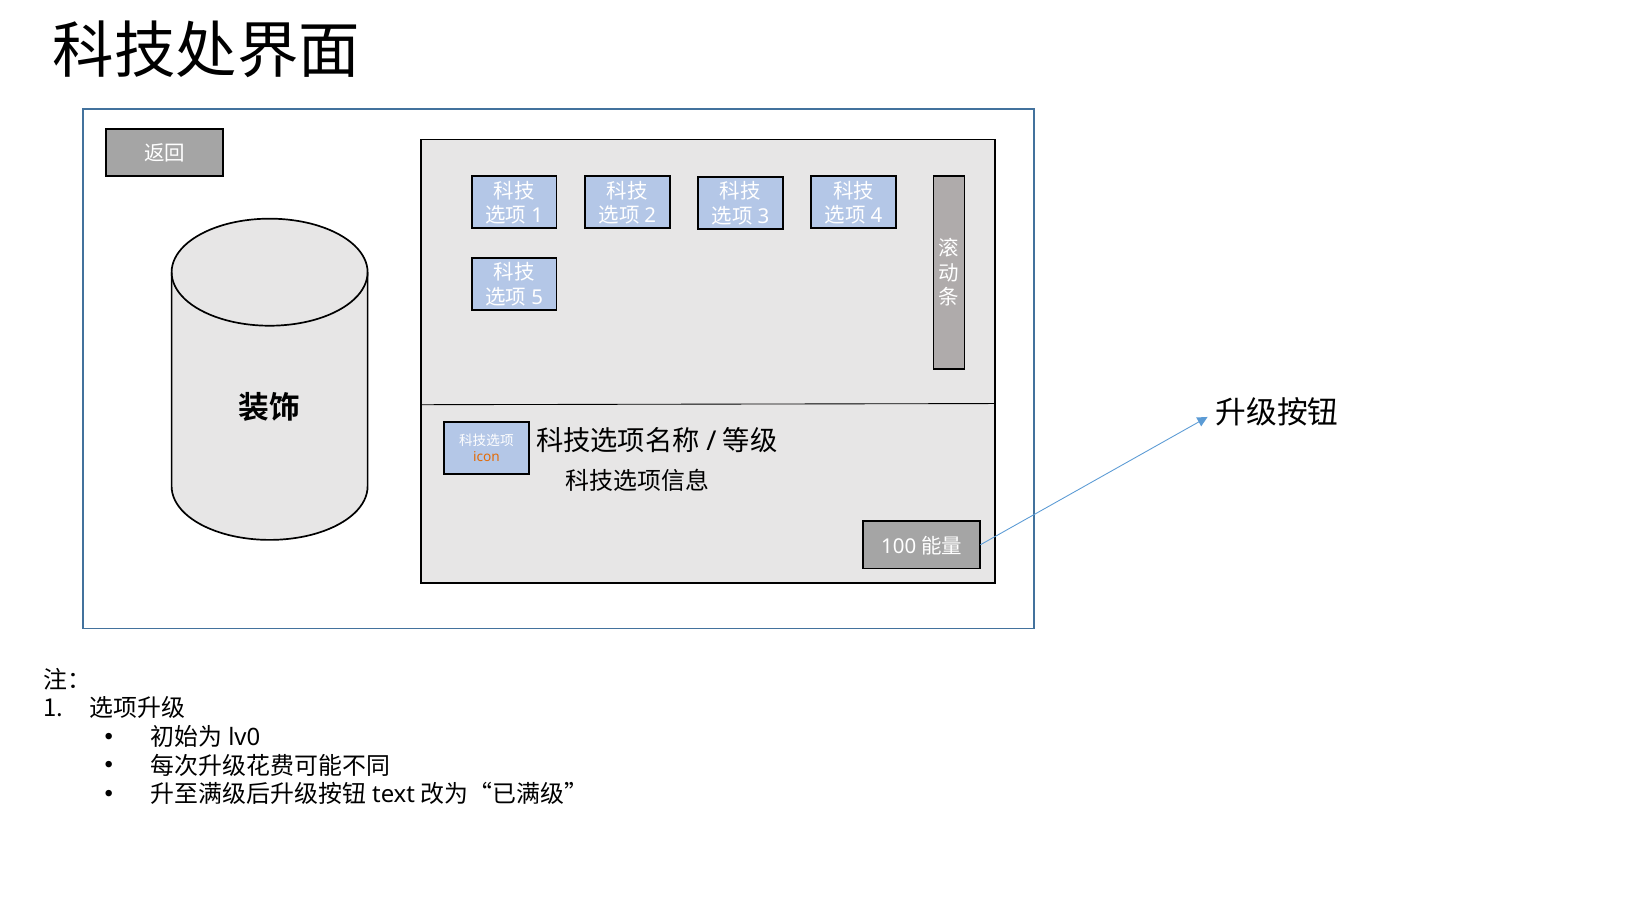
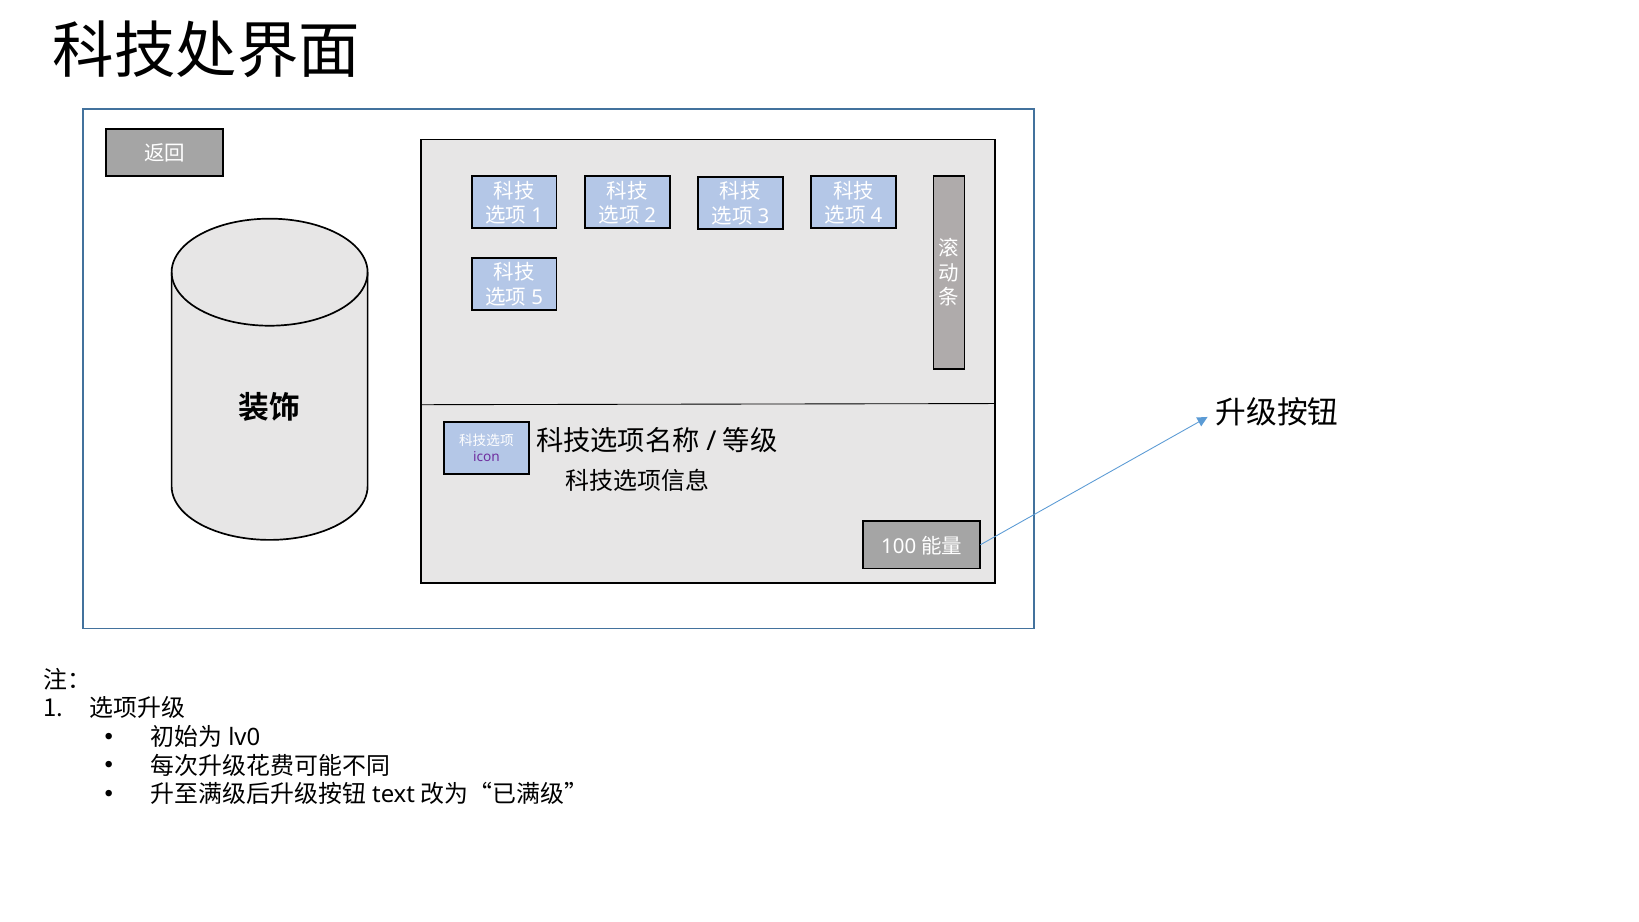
icon colour: orange -> purple (486, 457)
